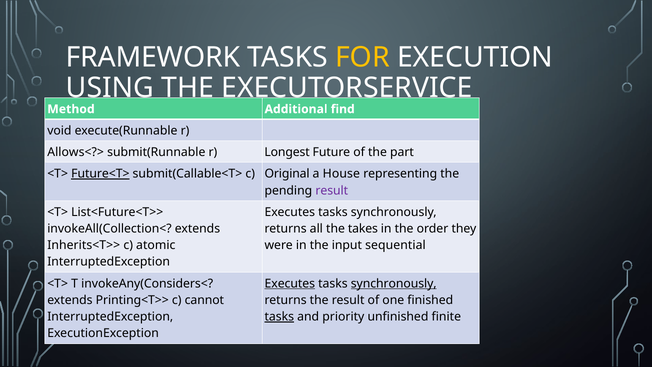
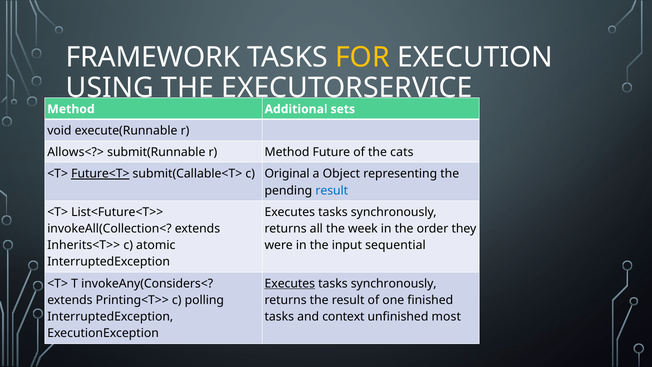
find: find -> sets (343, 109)
r Longest: Longest -> Method (287, 152)
part: part -> cats (402, 152)
House: House -> Object (341, 174)
result colour: purple -> blue (332, 190)
takes: takes -> week (363, 229)
synchronously underline: present -> none (394, 283)
cannot: cannot -> polling (204, 300)
tasks underline: present -> none (279, 317)
priority: priority -> context (343, 317)
finite: finite -> most (446, 317)
